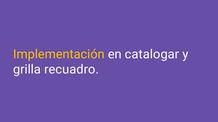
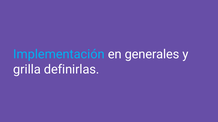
Implementación colour: yellow -> light blue (59, 55)
catalogar: catalogar -> generales (152, 55)
recuadro: recuadro -> definirlas (72, 70)
